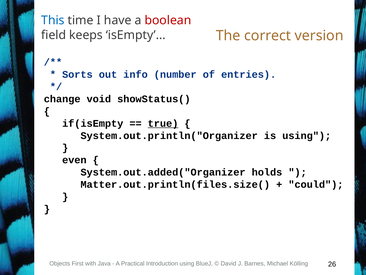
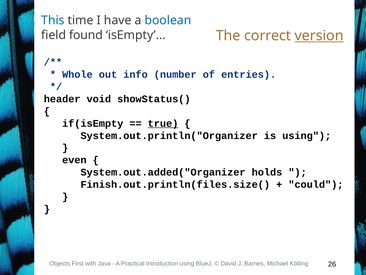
boolean colour: red -> blue (168, 20)
keeps: keeps -> found (86, 35)
version underline: none -> present (319, 36)
Sorts: Sorts -> Whole (77, 74)
change: change -> header (62, 99)
Matter.out.println(files.size(: Matter.out.println(files.size( -> Finish.out.println(files.size( (175, 184)
